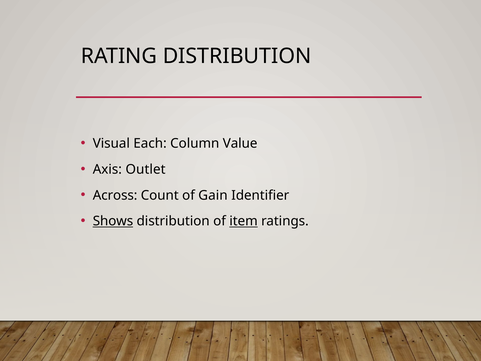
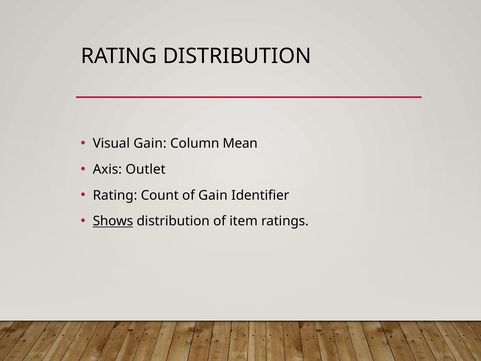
Visual Each: Each -> Gain (150, 143)
Value: Value -> Mean (240, 143)
Across: Across -> Rating (115, 195)
item underline: present -> none (244, 221)
